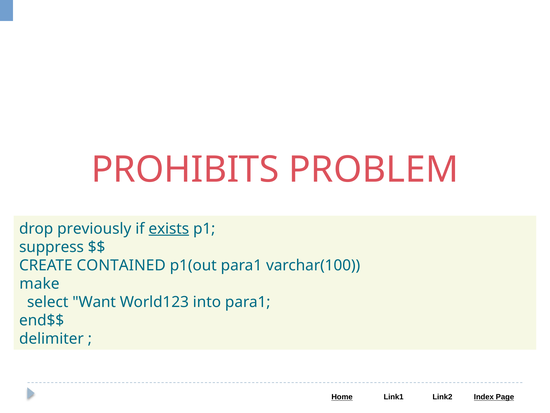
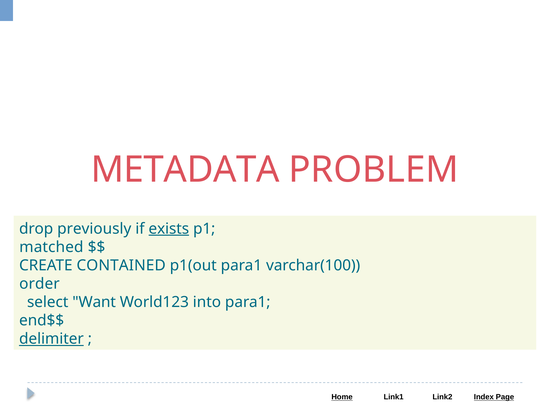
PROHIBITS: PROHIBITS -> METADATA (185, 169)
suppress: suppress -> matched (51, 247)
make: make -> order (39, 283)
delimiter underline: none -> present (51, 338)
